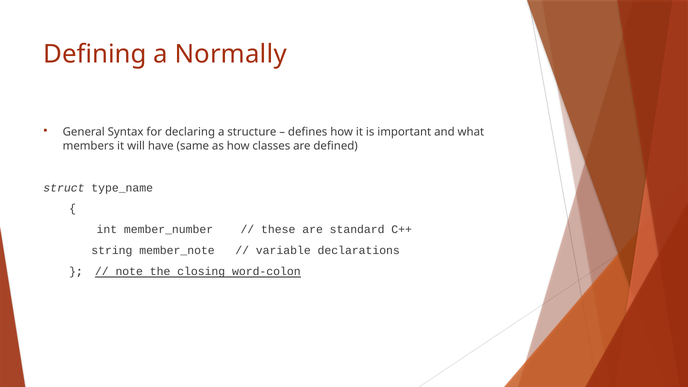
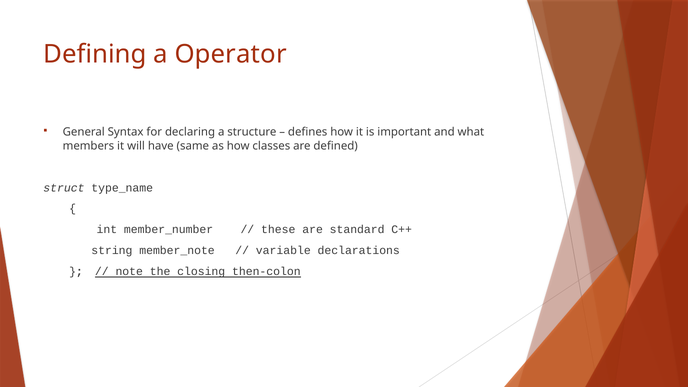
Normally: Normally -> Operator (231, 54)
word-colon: word-colon -> then-colon (266, 271)
